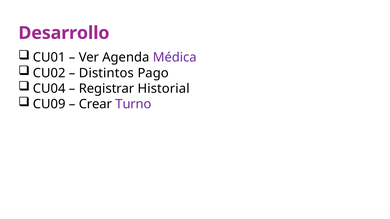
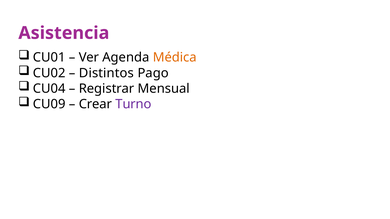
Desarrollo: Desarrollo -> Asistencia (64, 33)
Médica colour: purple -> orange (175, 58)
Historial: Historial -> Mensual (164, 89)
